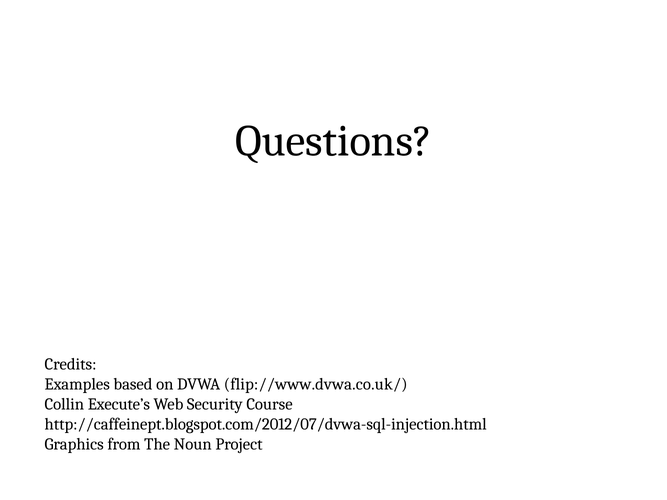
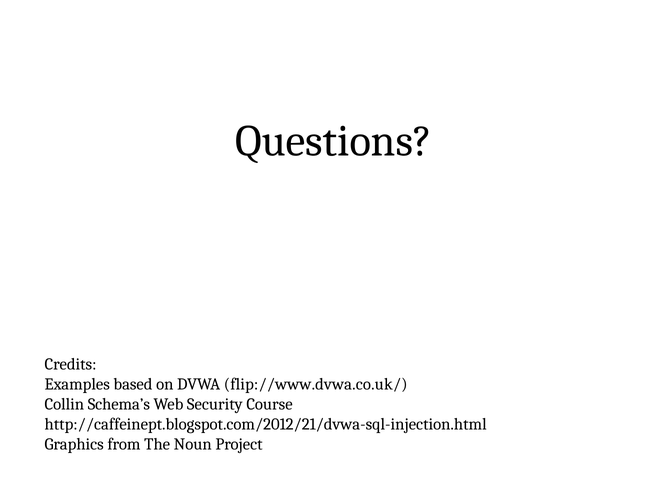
Execute’s: Execute’s -> Schema’s (119, 405)
http://caffeinept.blogspot.com/2012/07/dvwa-sql-injection.html: http://caffeinept.blogspot.com/2012/07/dvwa-sql-injection.html -> http://caffeinept.blogspot.com/2012/21/dvwa-sql-injection.html (266, 425)
